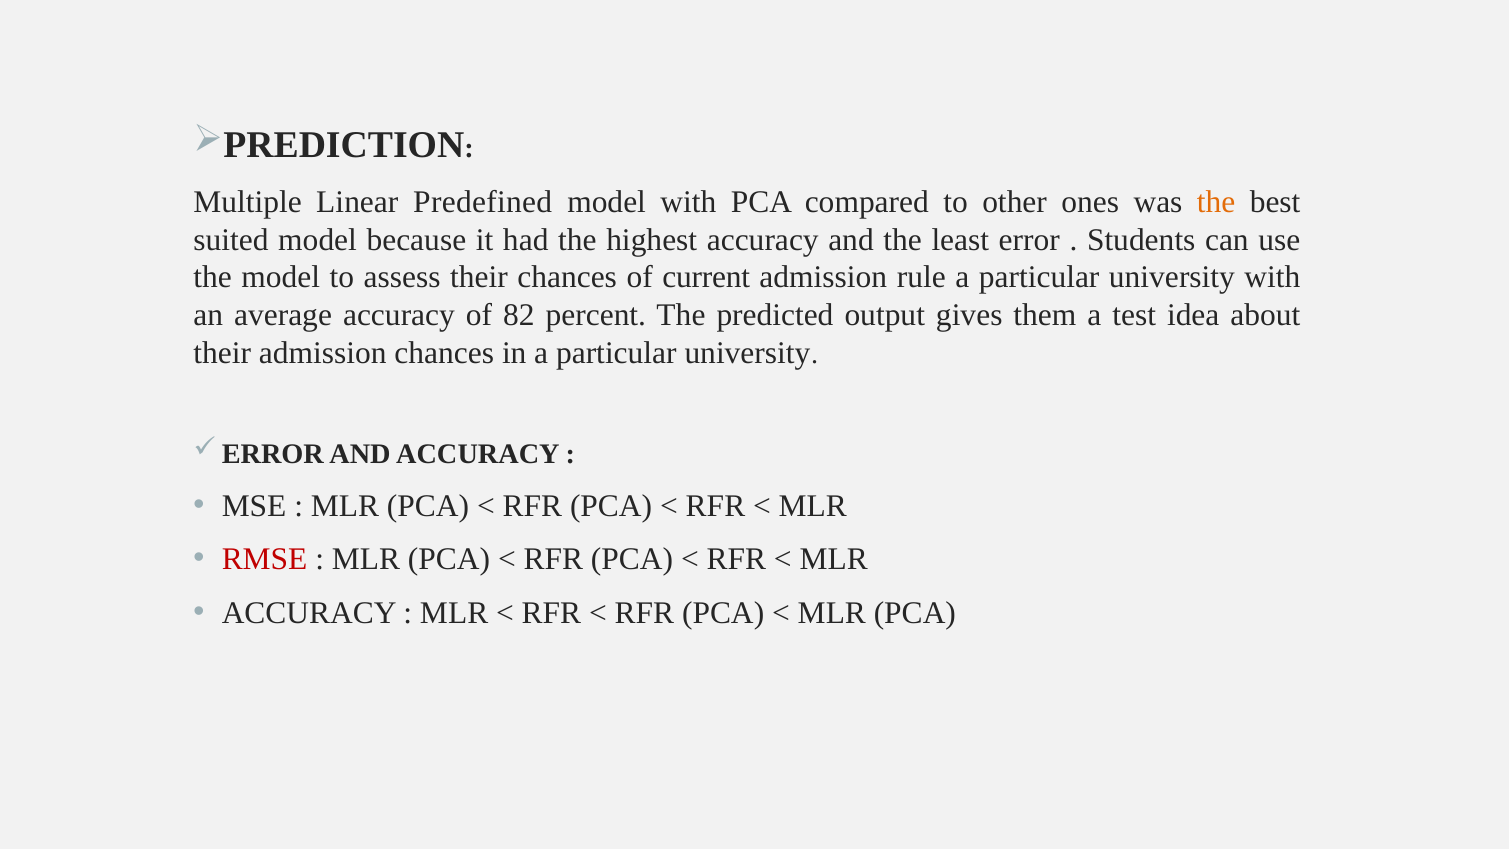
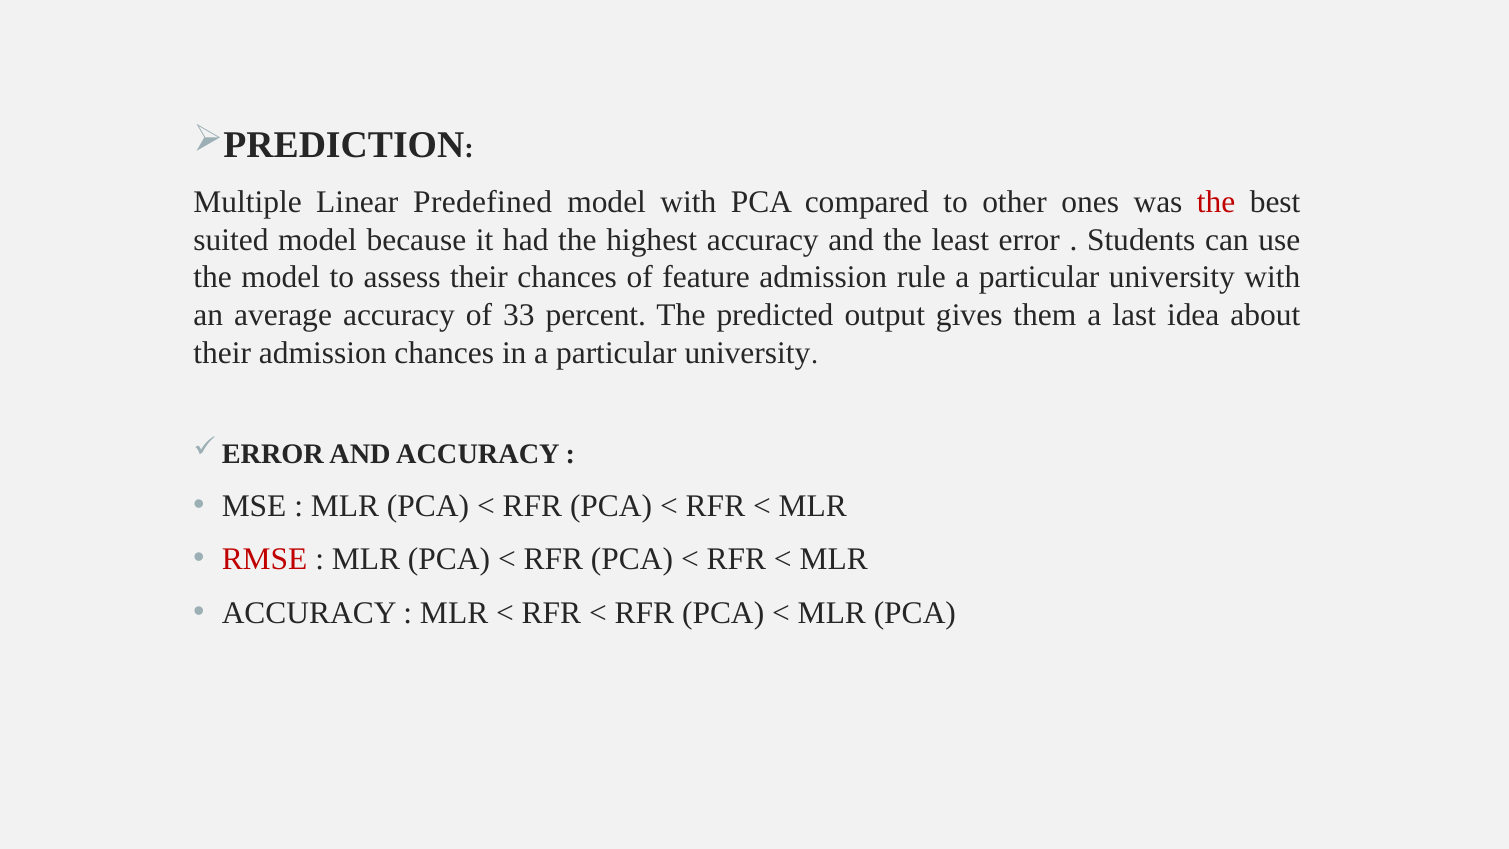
the colour: orange -> red (1216, 202)
current: current -> feature (706, 277)
82: 82 -> 33 (519, 315)
test: test -> last (1134, 315)
